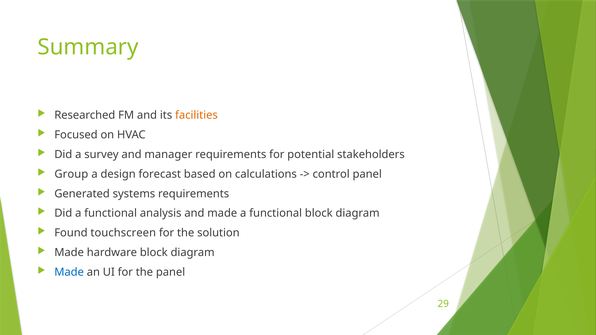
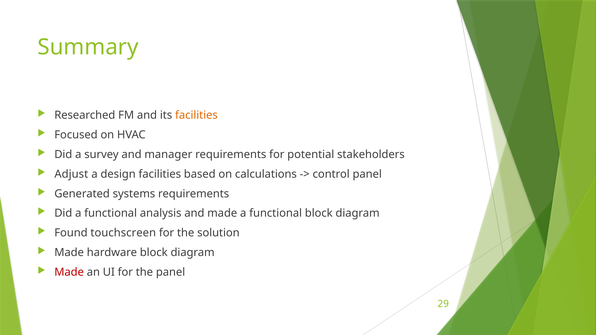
Group: Group -> Adjust (71, 174)
design forecast: forecast -> facilities (160, 174)
Made colour: blue -> red (69, 272)
